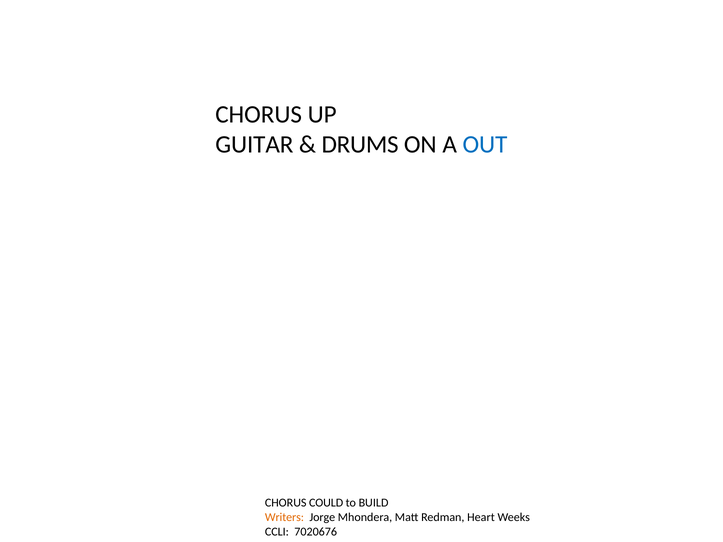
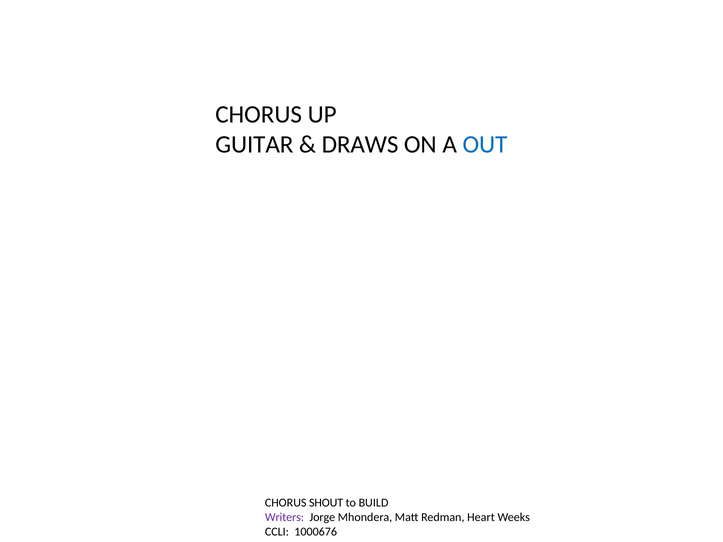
DRUMS: DRUMS -> DRAWS (360, 144)
COULD: COULD -> SHOUT (326, 503)
Writers colour: orange -> purple (284, 518)
7020676: 7020676 -> 1000676 (316, 532)
